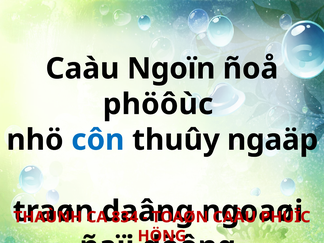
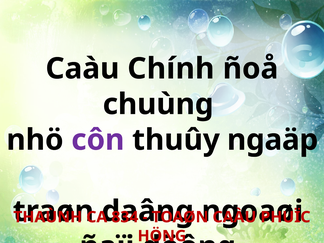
Ngoïn: Ngoïn -> Chính (171, 69)
phöôùc: phöôùc -> chuùng (158, 104)
côn colour: blue -> purple (98, 140)
